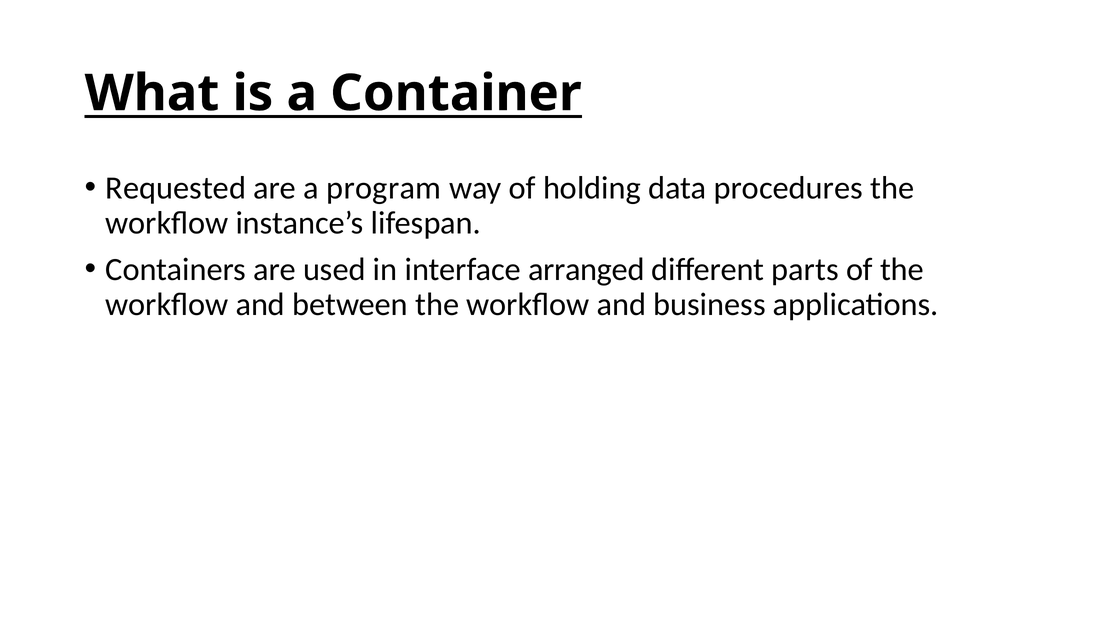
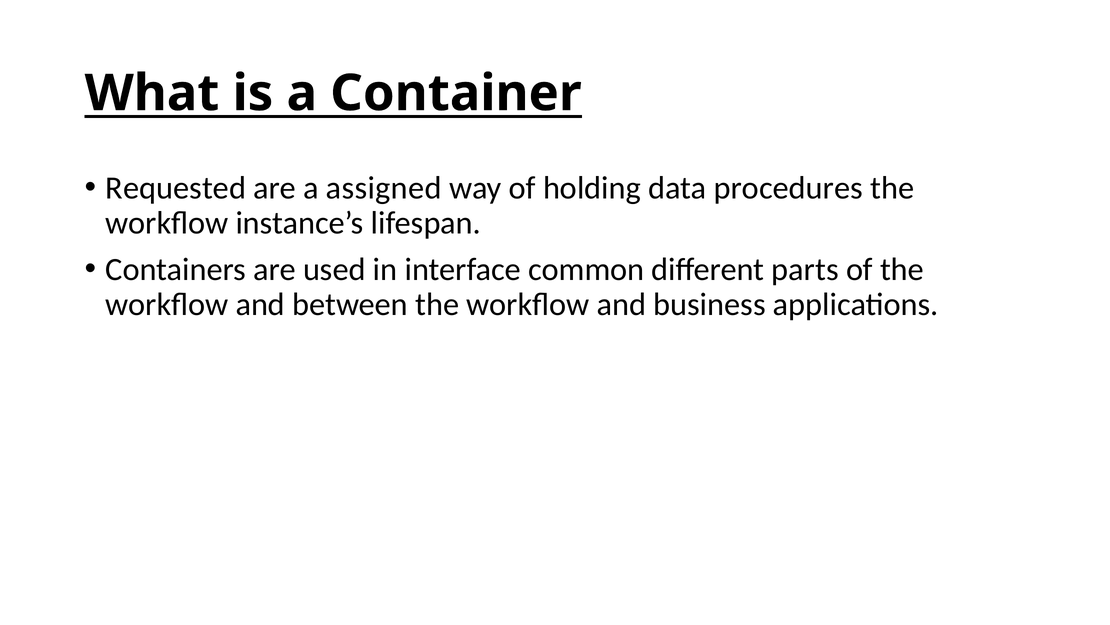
program: program -> assigned (384, 188)
arranged: arranged -> common (586, 269)
